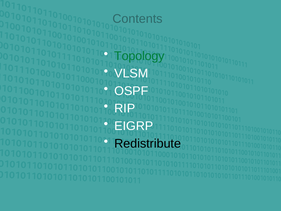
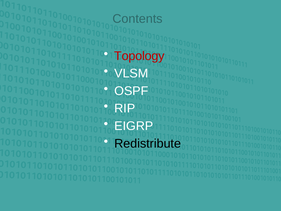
Topology colour: green -> red (139, 56)
